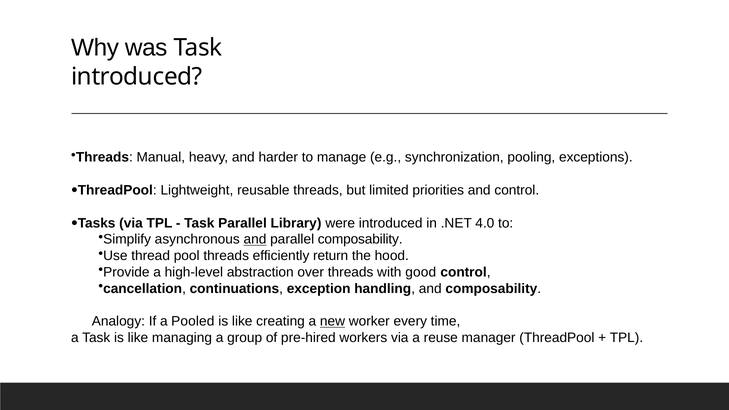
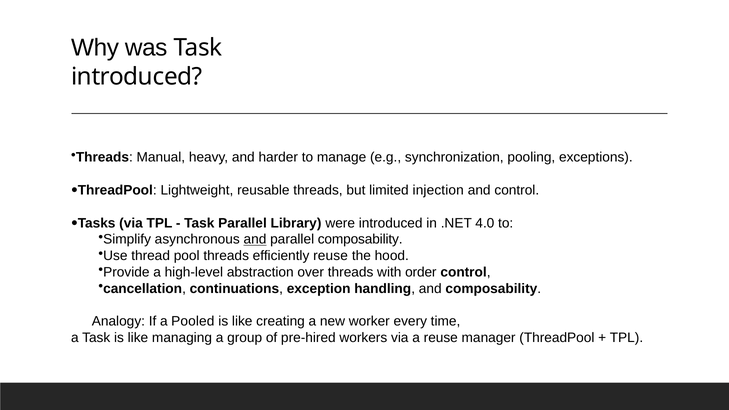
priorities: priorities -> injection (438, 190)
efficiently return: return -> reuse (331, 256)
good: good -> order (421, 272)
new underline: present -> none (332, 321)
